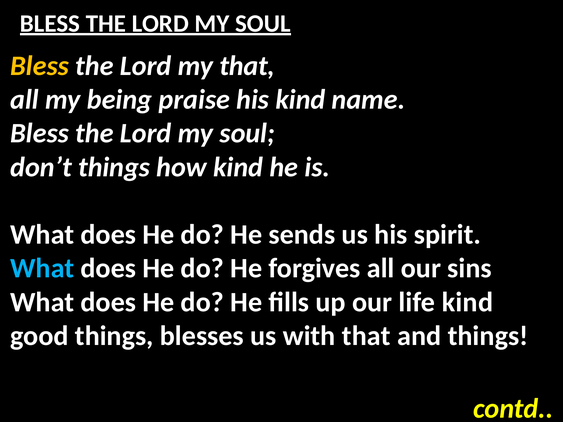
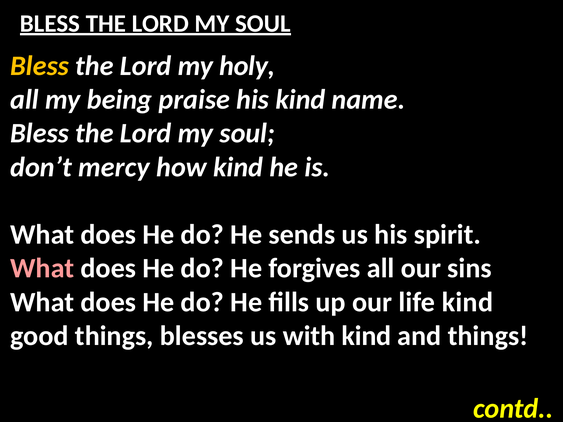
my that: that -> holy (247, 66)
don’t things: things -> mercy (114, 167)
What colour: light blue -> pink (42, 269)
with that: that -> kind (366, 336)
